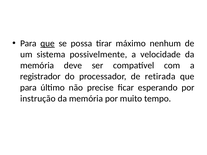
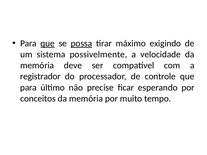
possa underline: none -> present (81, 43)
nenhum: nenhum -> exigindo (165, 43)
retirada: retirada -> controle (160, 77)
instrução: instrução -> conceitos (38, 99)
